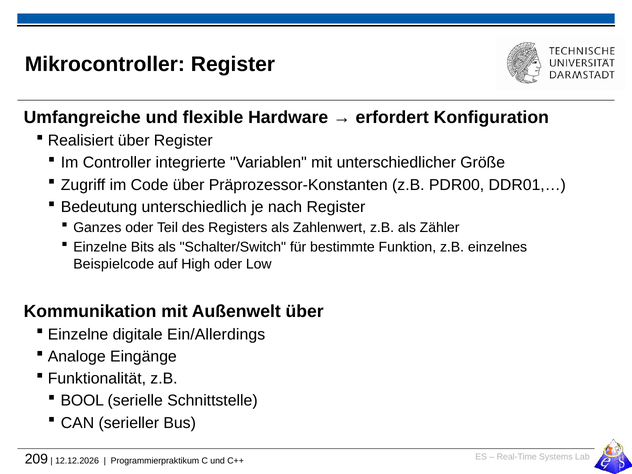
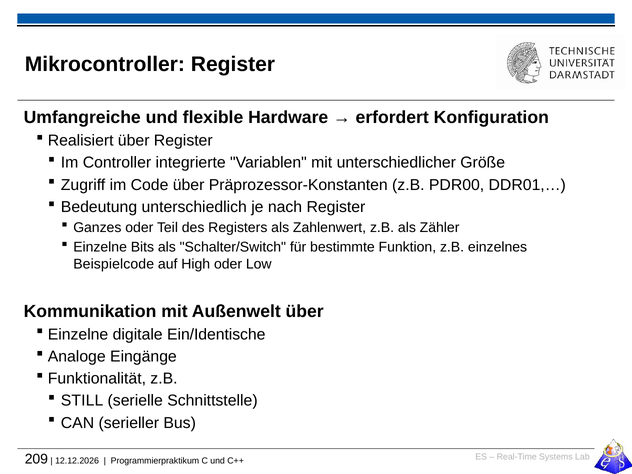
Ein/Allerdings: Ein/Allerdings -> Ein/Identische (216, 334)
BOOL: BOOL -> STILL (82, 401)
